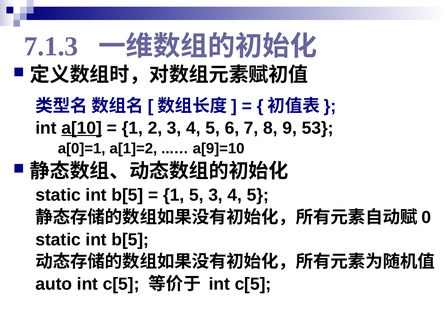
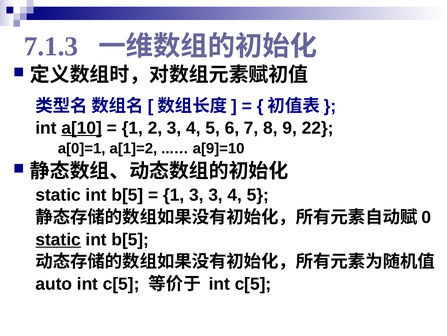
53: 53 -> 22 (318, 128)
1 5: 5 -> 3 (196, 195)
static underline: none -> present (58, 239)
